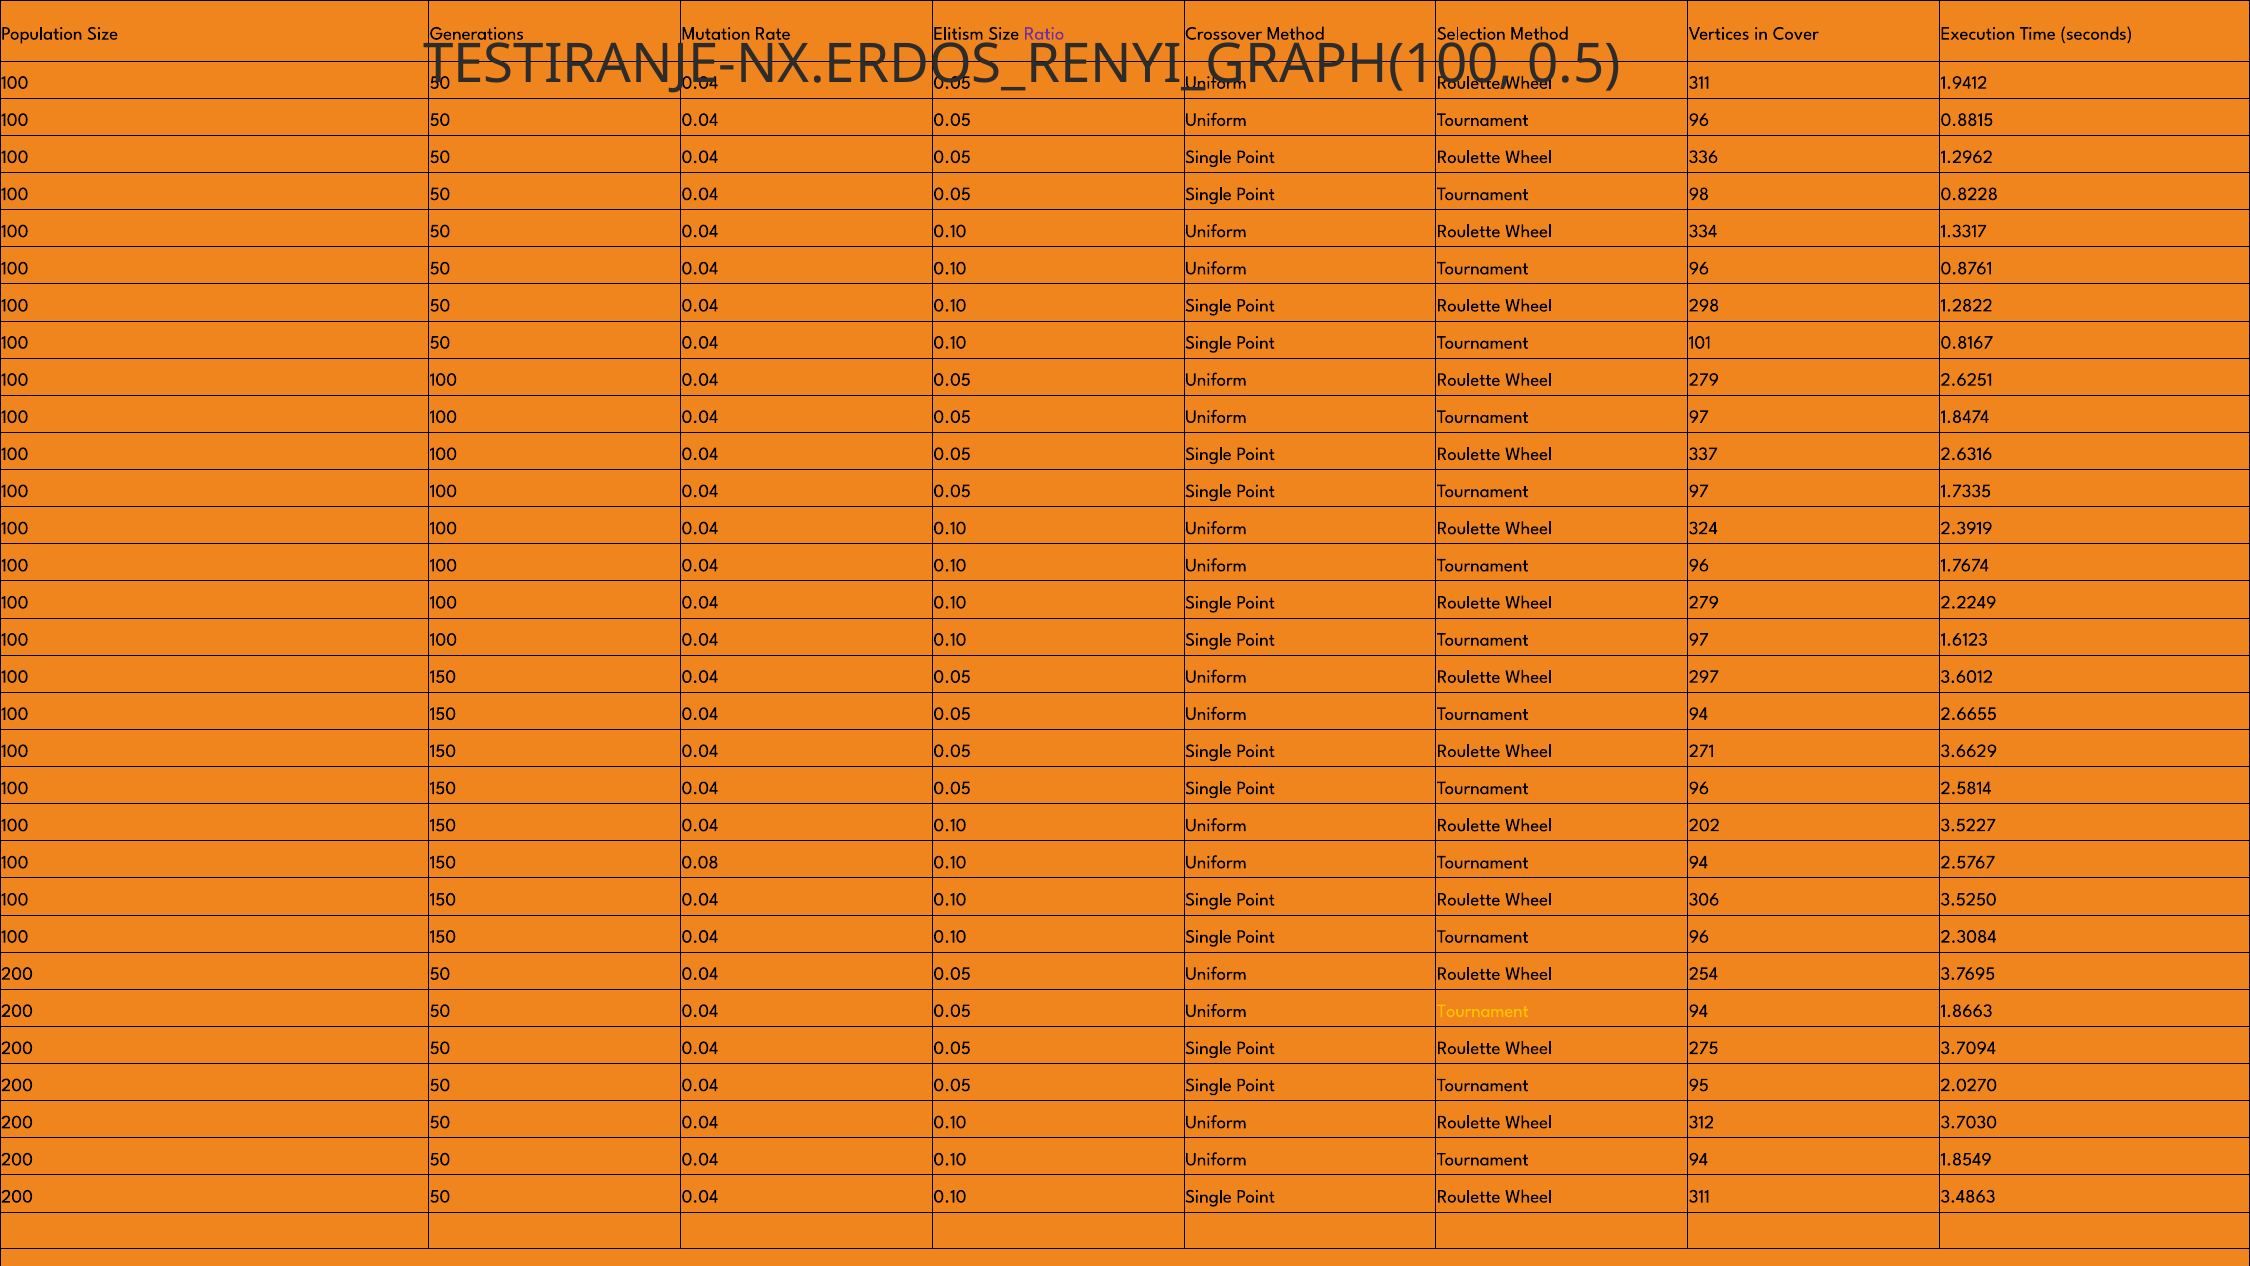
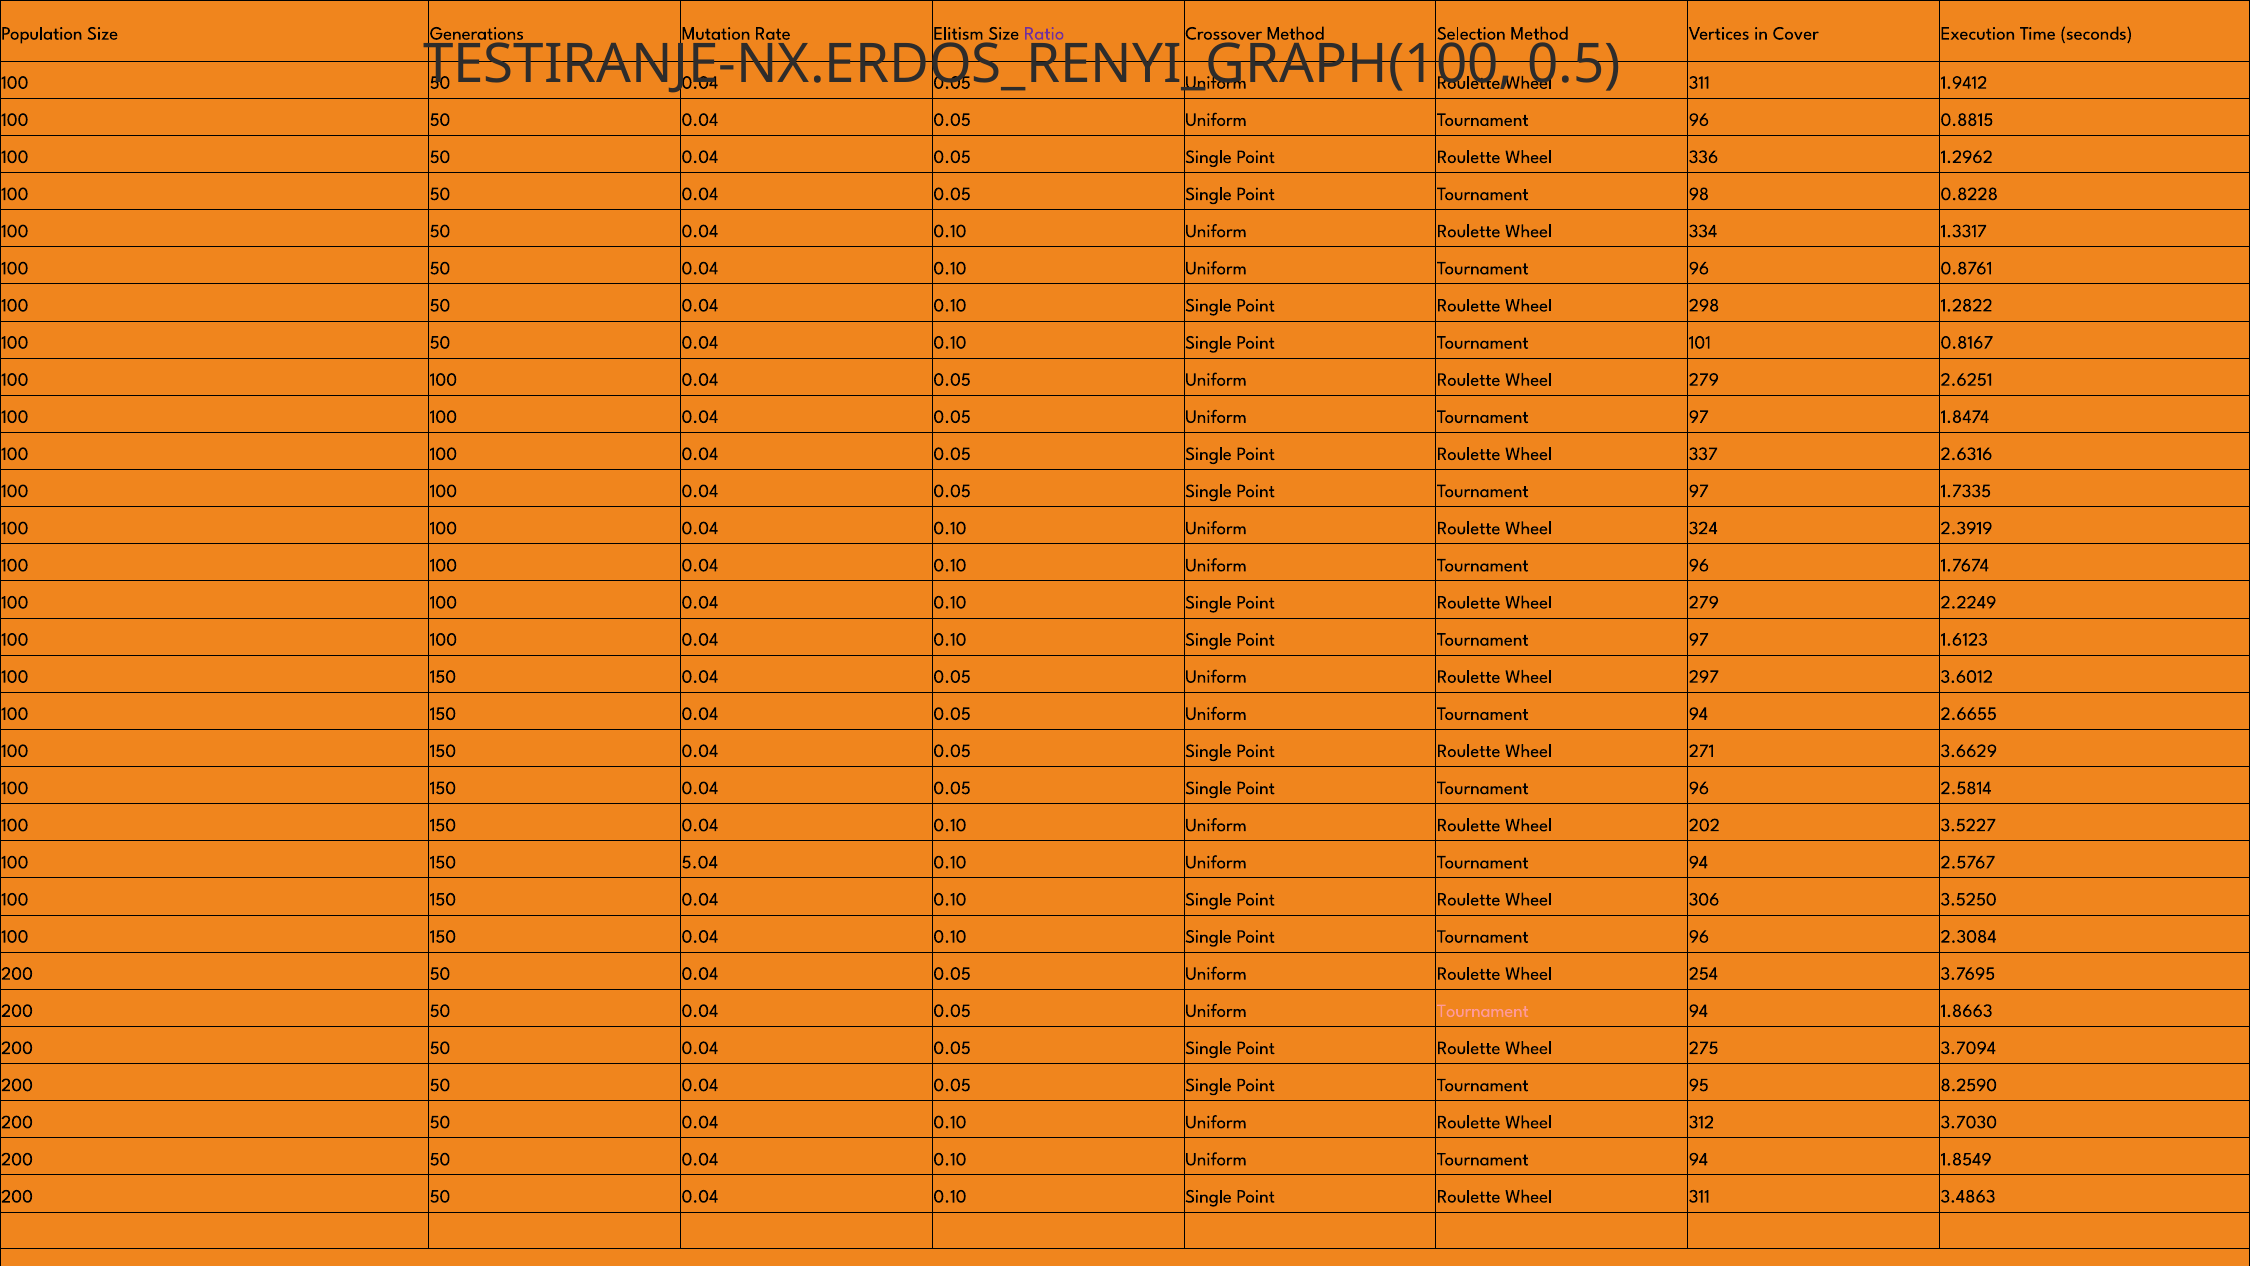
0.08: 0.08 -> 5.04 (700, 862)
Tournament colour: yellow -> pink (1483, 1010)
2.0270: 2.0270 -> 8.2590 (1969, 1085)
